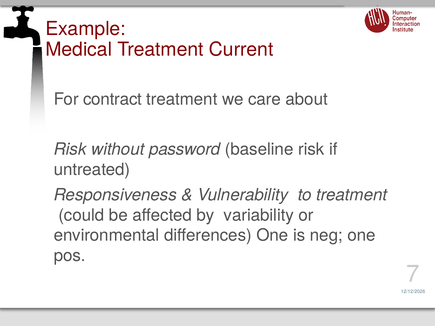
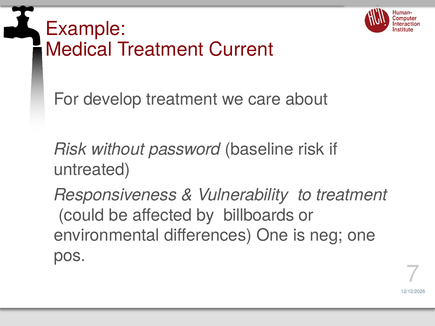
contract: contract -> develop (113, 99)
variability: variability -> billboards (259, 215)
